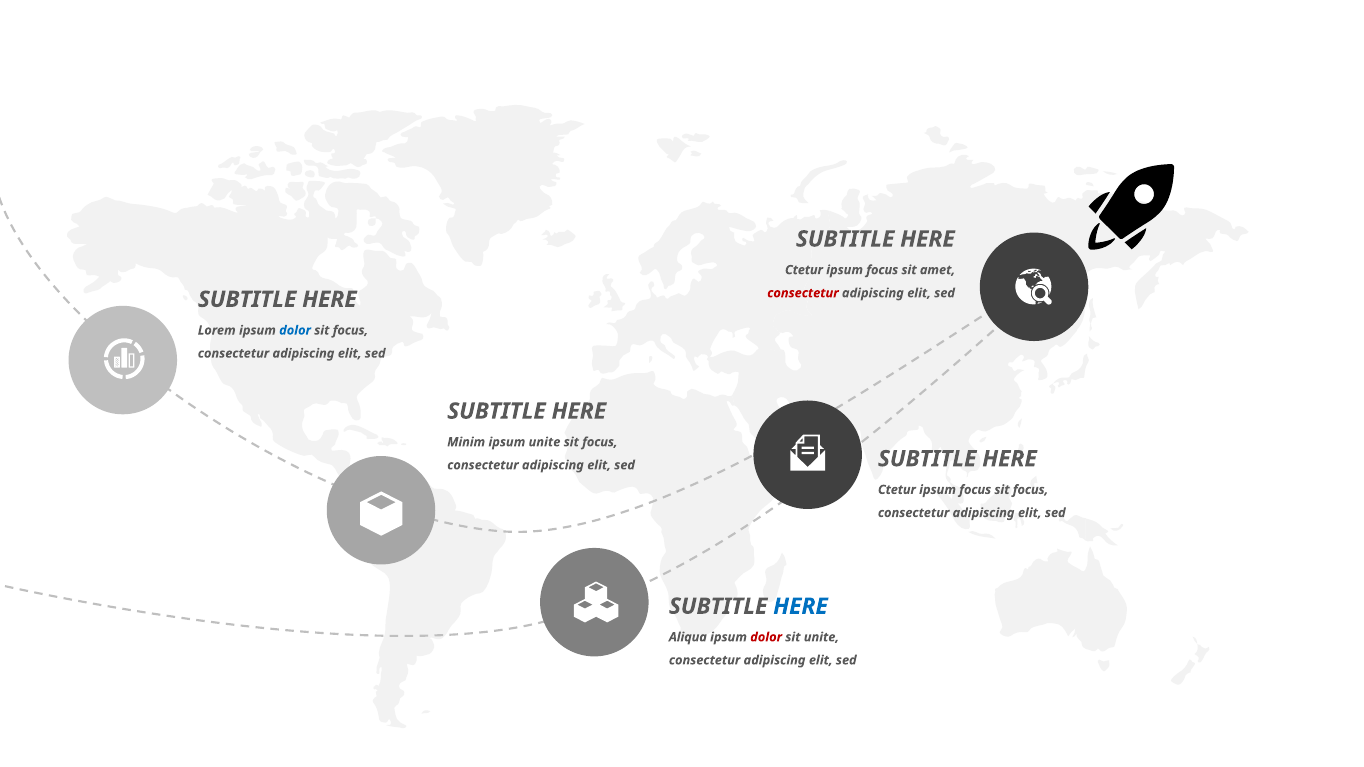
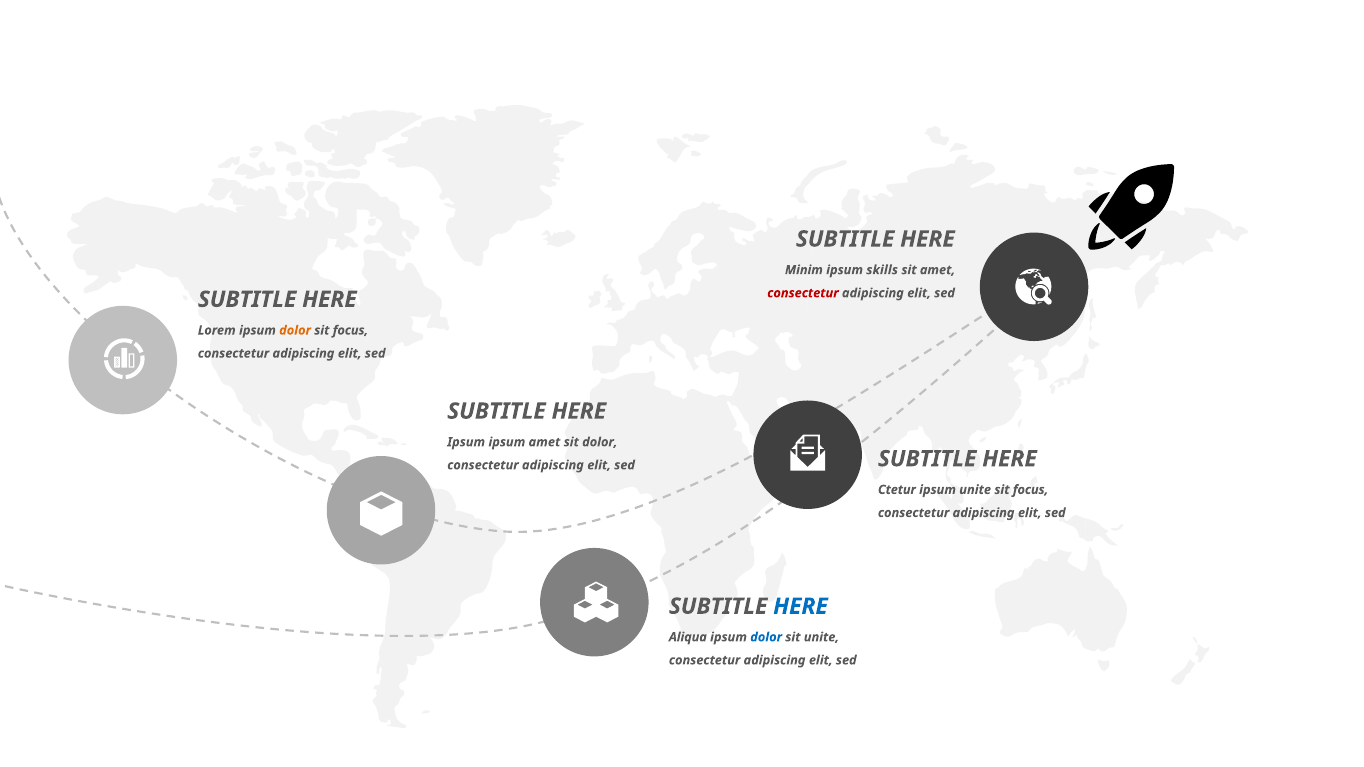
Ctetur: Ctetur -> Minim (804, 270)
focus: focus -> skills (882, 270)
dolor colour: blue -> orange (295, 330)
Minim: Minim -> Ipsum (466, 442)
ipsum unite: unite -> amet (544, 442)
focus: focus -> dolor (600, 442)
focus: focus -> unite (975, 490)
dolor colour: red -> blue (766, 637)
